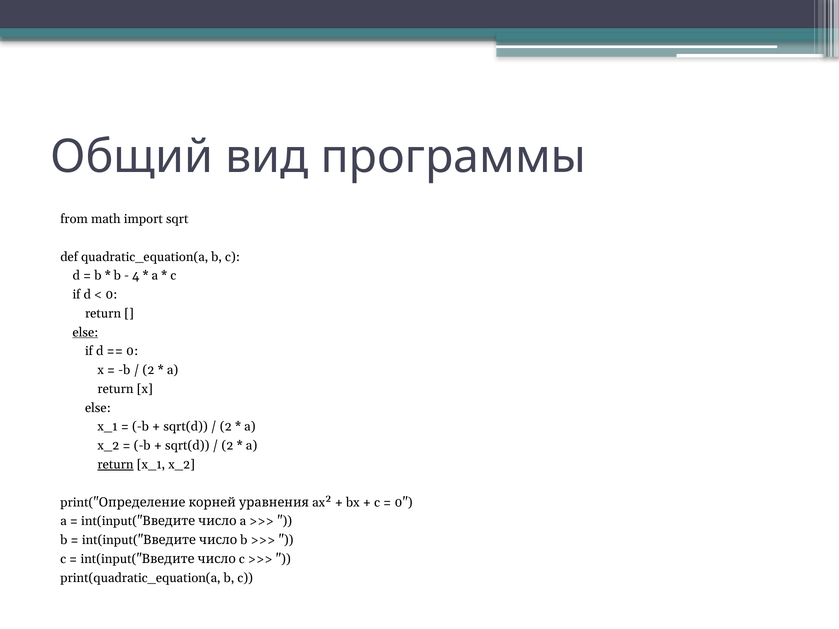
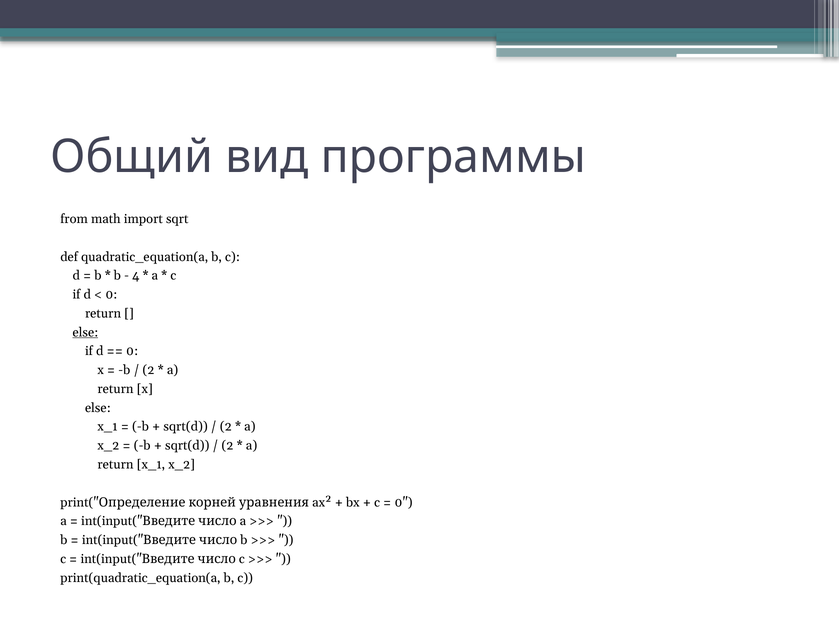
return underline: present -> none (116, 465)
